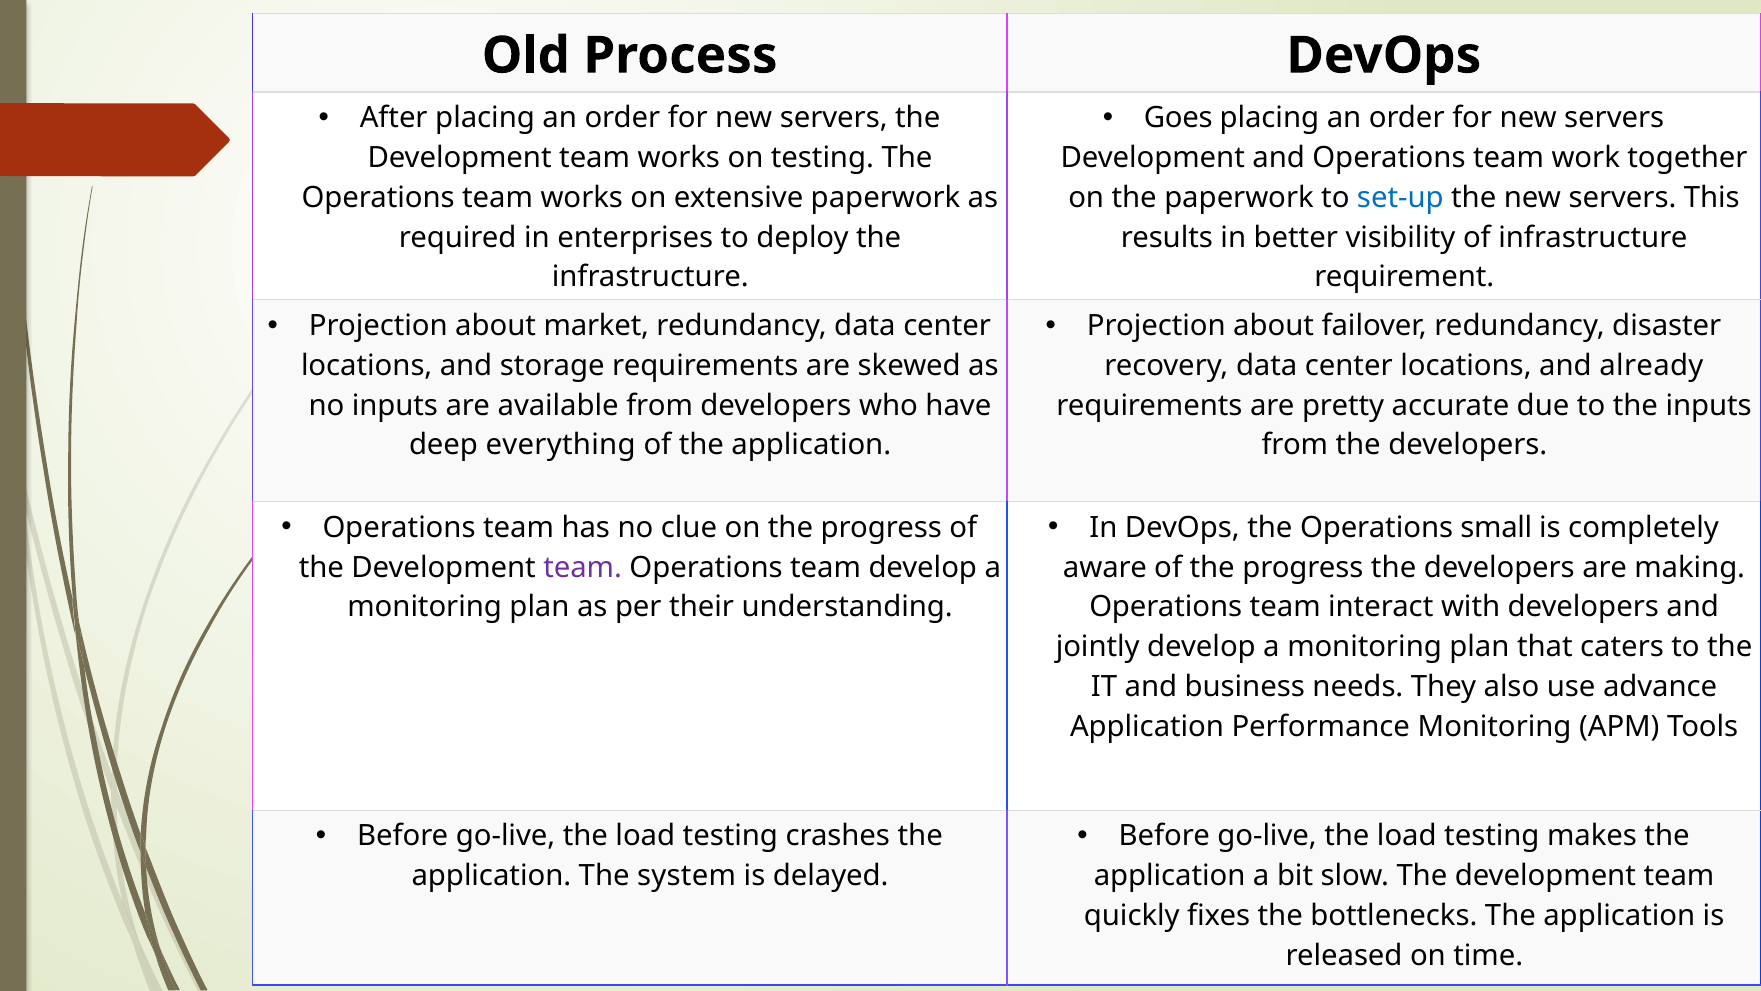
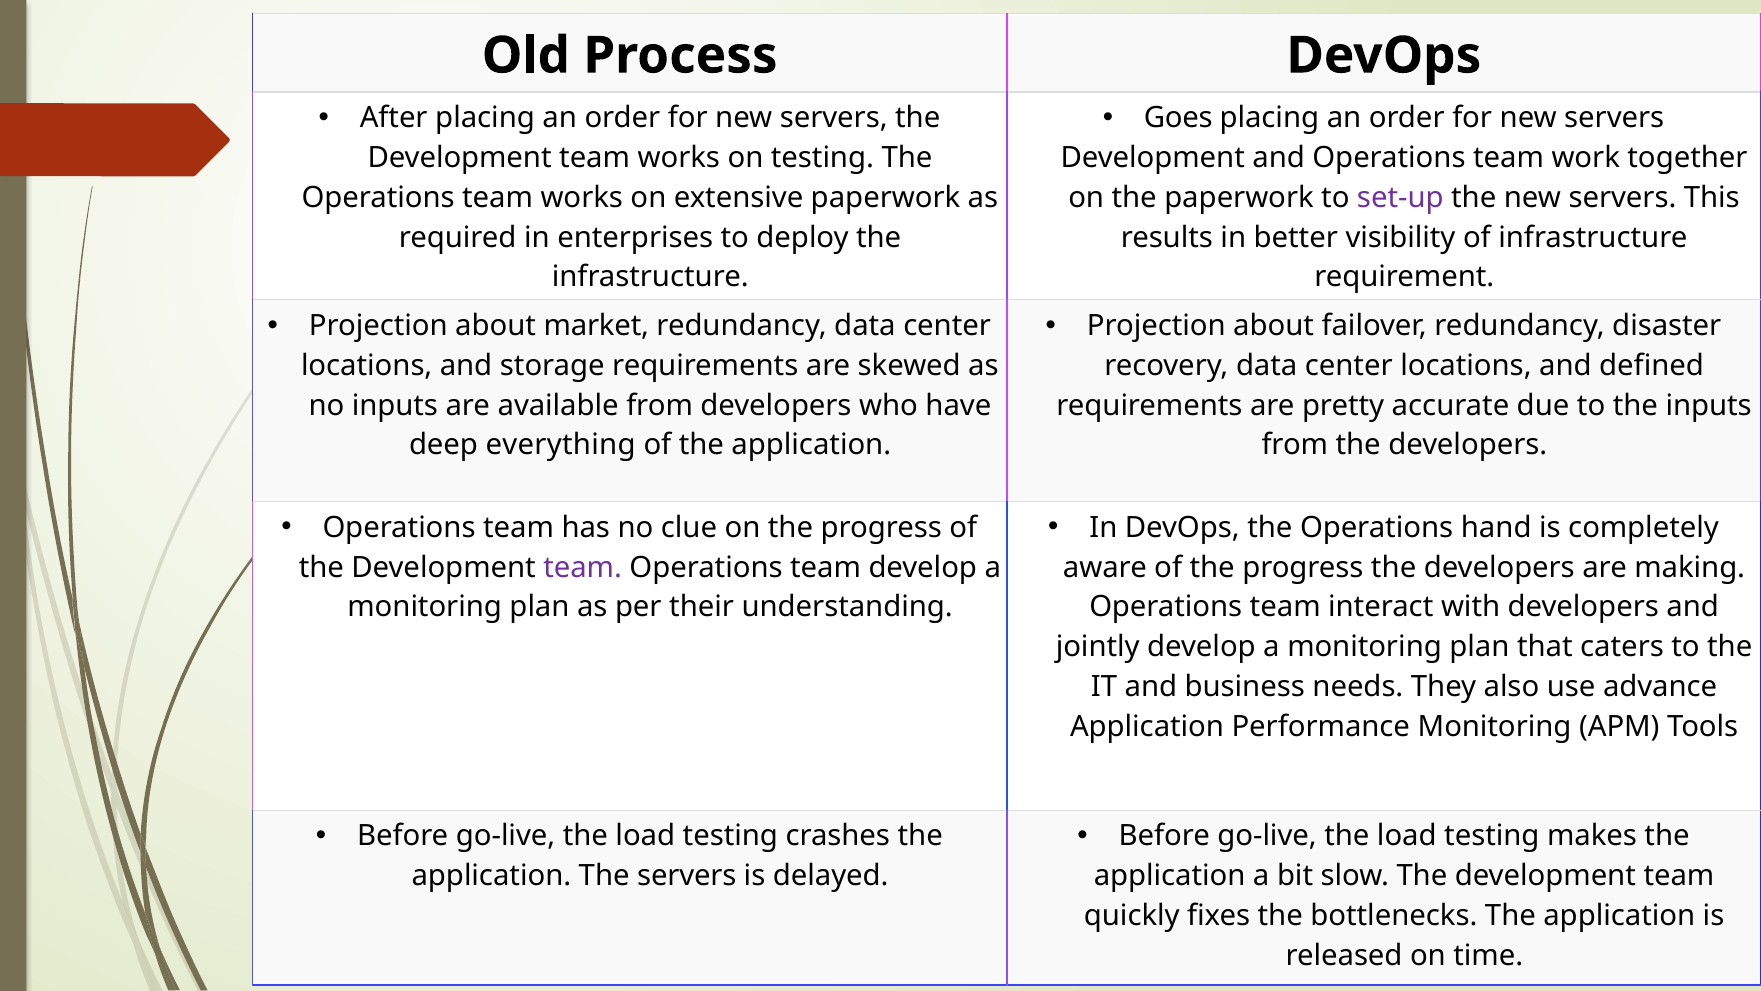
set-up colour: blue -> purple (1400, 197)
already: already -> defined (1652, 365)
small: small -> hand (1496, 527)
The system: system -> servers (687, 876)
